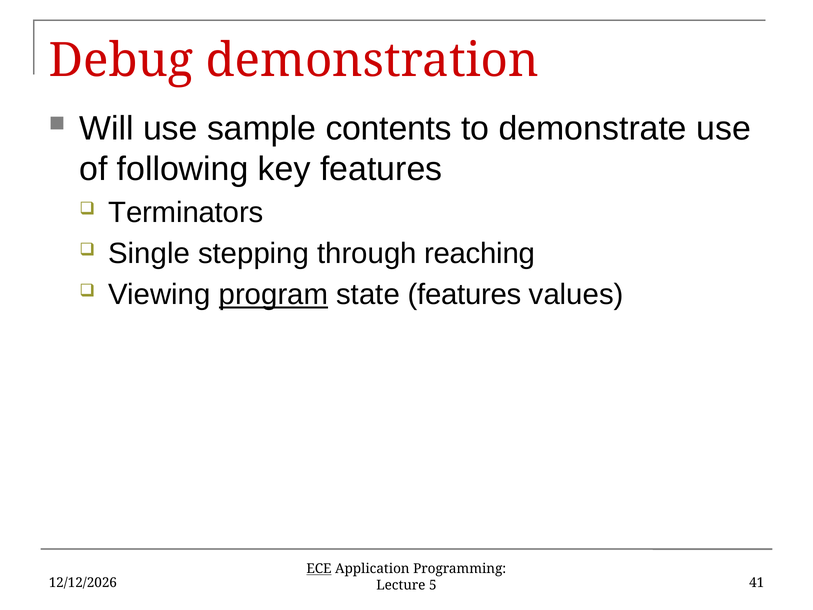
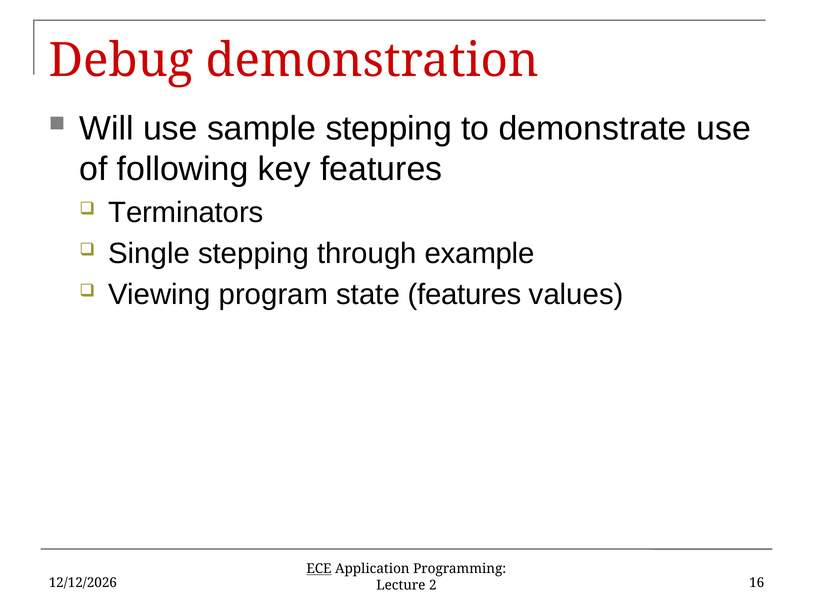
sample contents: contents -> stepping (389, 128)
reaching: reaching -> example (480, 254)
program underline: present -> none (273, 295)
41: 41 -> 16 (757, 582)
5: 5 -> 2 (433, 585)
